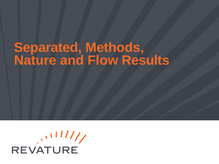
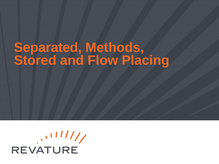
Nature: Nature -> Stored (35, 61)
Results: Results -> Placing (146, 61)
